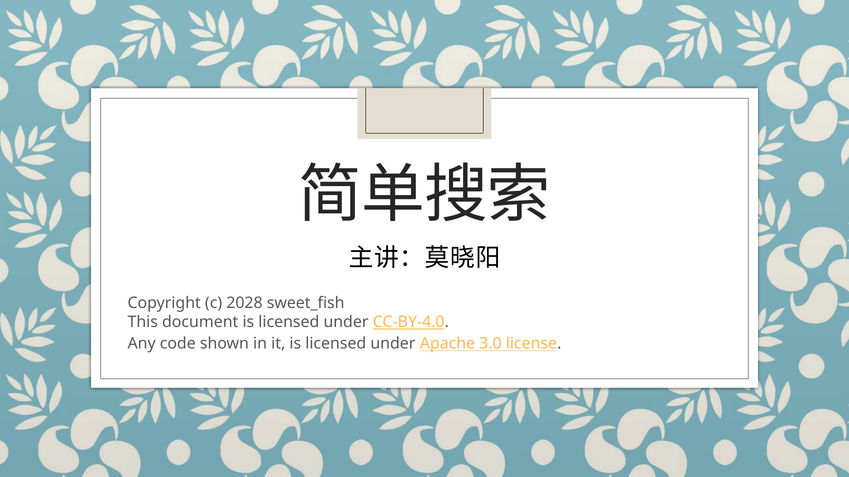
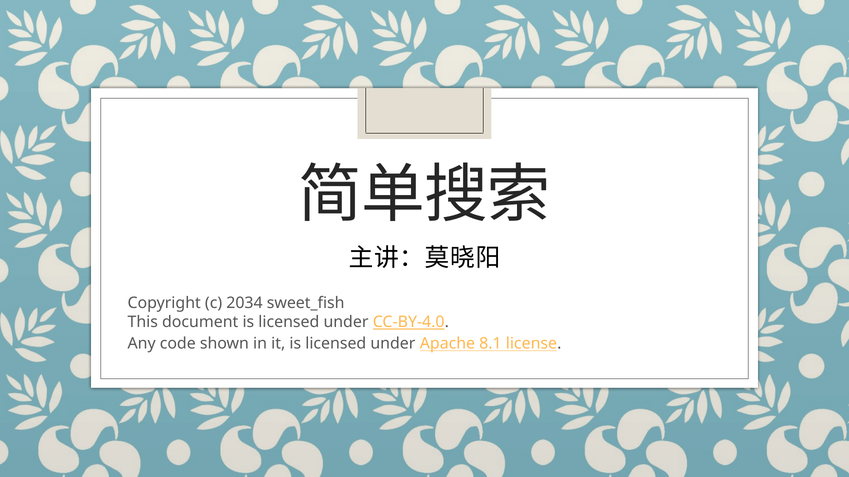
2028: 2028 -> 2034 (244, 303)
3.0: 3.0 -> 8.1 (490, 344)
